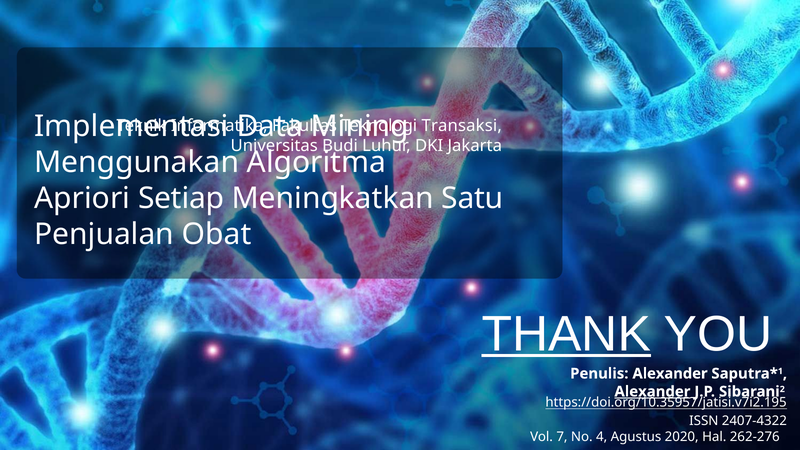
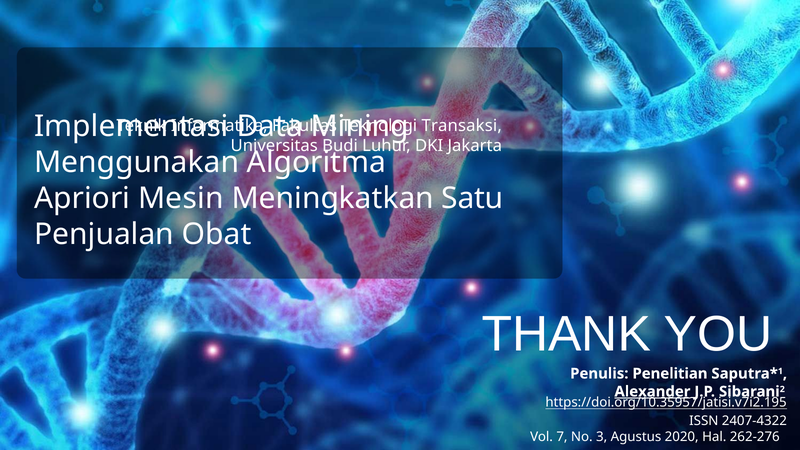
Setiap: Setiap -> Mesin (181, 198)
THANK underline: present -> none (566, 334)
Penulis Alexander: Alexander -> Penelitian (670, 374)
4: 4 -> 3 (602, 437)
